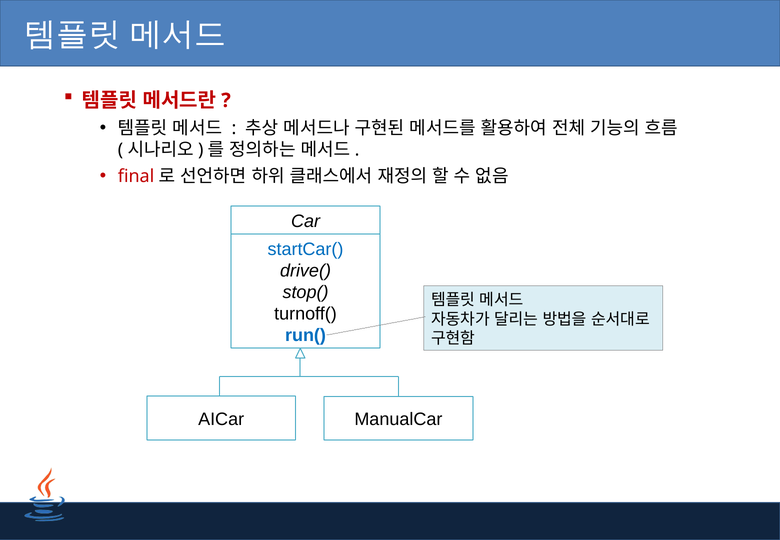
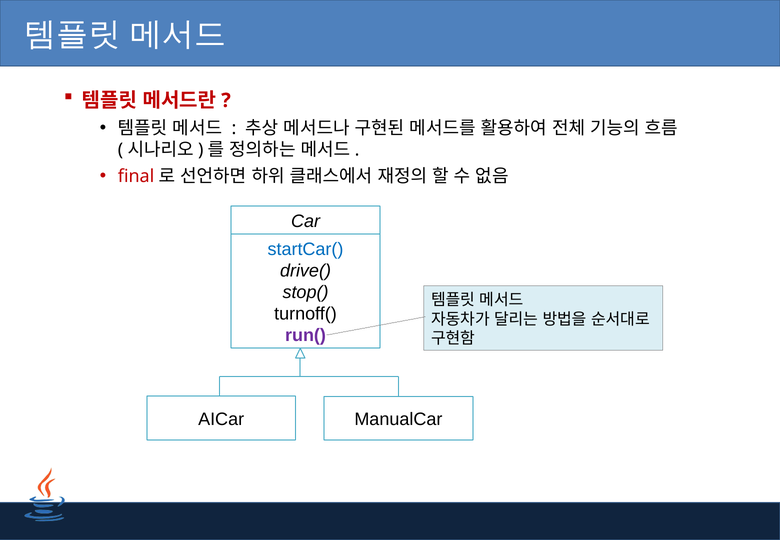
run( colour: blue -> purple (306, 336)
